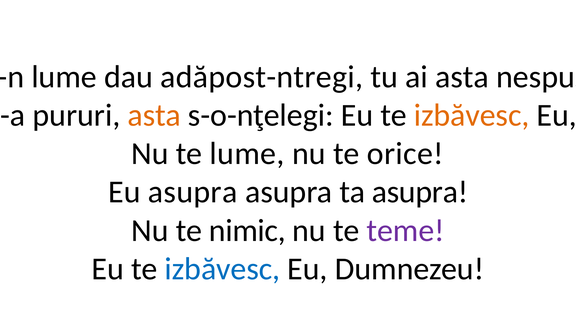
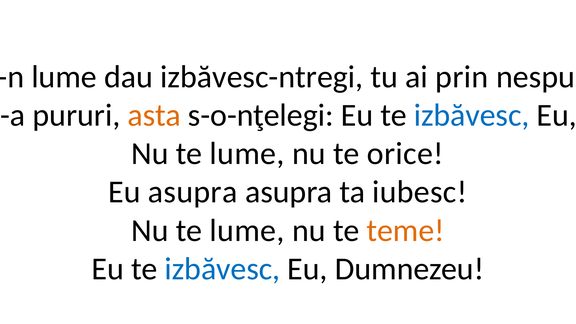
adăpost-ntregi: adăpost-ntregi -> izbăvesc-ntregi (262, 77)
ai asta: asta -> prin (462, 77)
izbăvesc colour: orange -> blue (472, 115)
ta asupra: asupra -> iubesc (420, 192)
nimic: nimic -> lume (247, 230)
teme colour: purple -> orange (406, 230)
